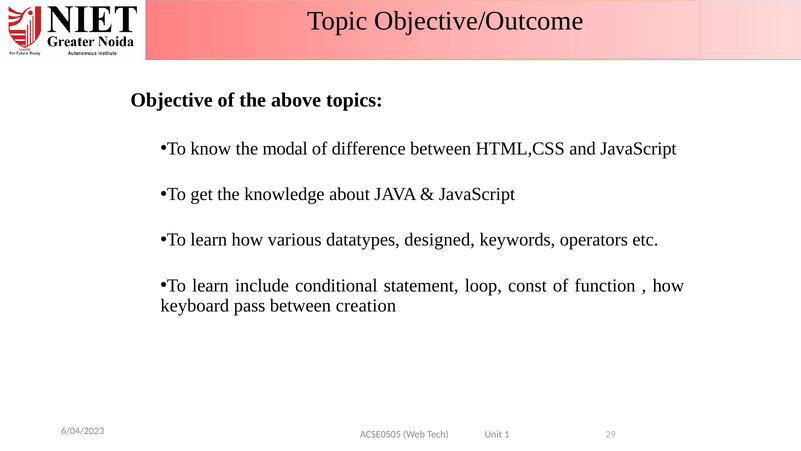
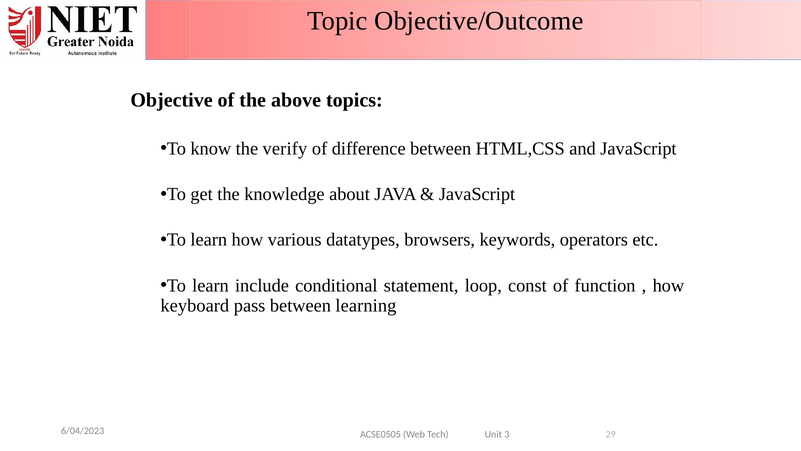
modal: modal -> verify (285, 148)
designed: designed -> browsers (440, 240)
creation: creation -> learning (366, 305)
1: 1 -> 3 (507, 434)
